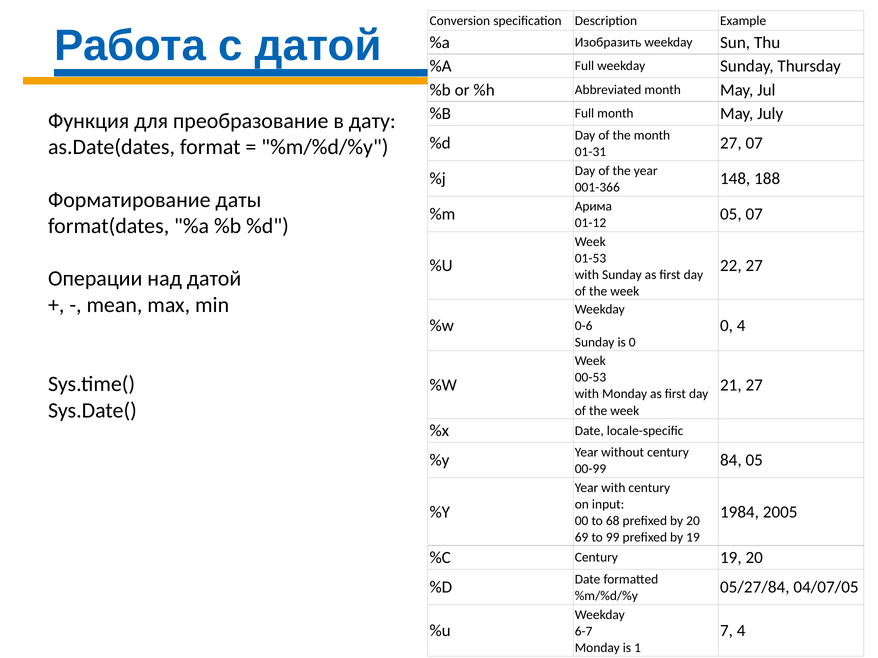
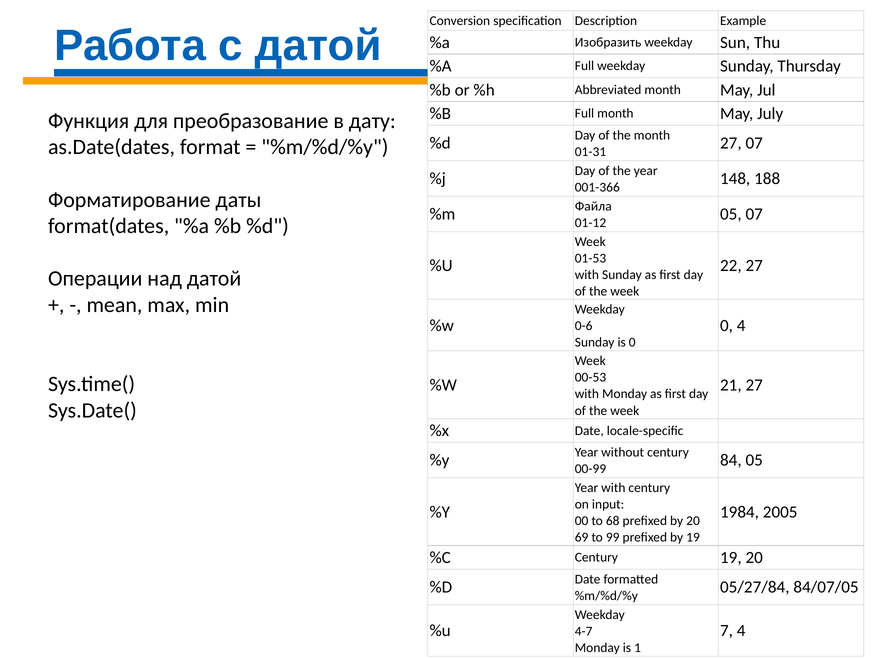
Арима: Арима -> Файла (593, 206)
04/07/05: 04/07/05 -> 84/07/05 (826, 588)
6-7: 6-7 -> 4-7 (584, 632)
